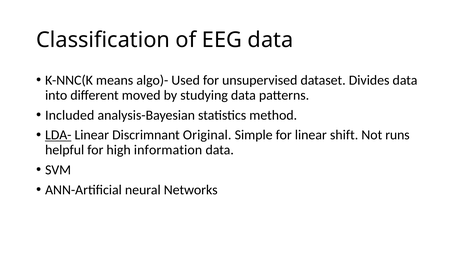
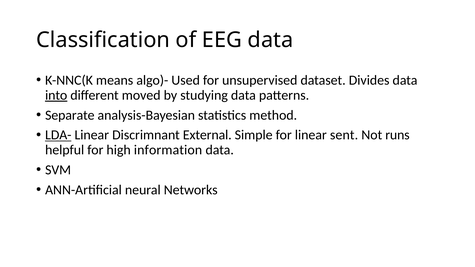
into underline: none -> present (56, 95)
Included: Included -> Separate (70, 115)
Original: Original -> External (207, 135)
shift: shift -> sent (344, 135)
